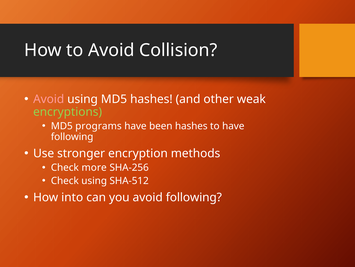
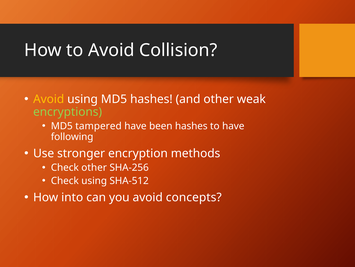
Avoid colour: pink -> yellow (49, 99)
programs: programs -> tampered (98, 126)
Check more: more -> other (94, 167)
avoid following: following -> concepts (194, 197)
